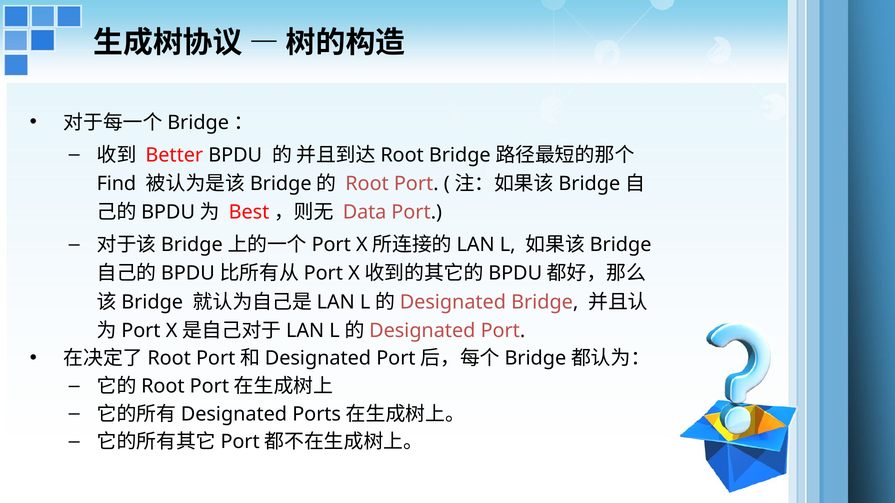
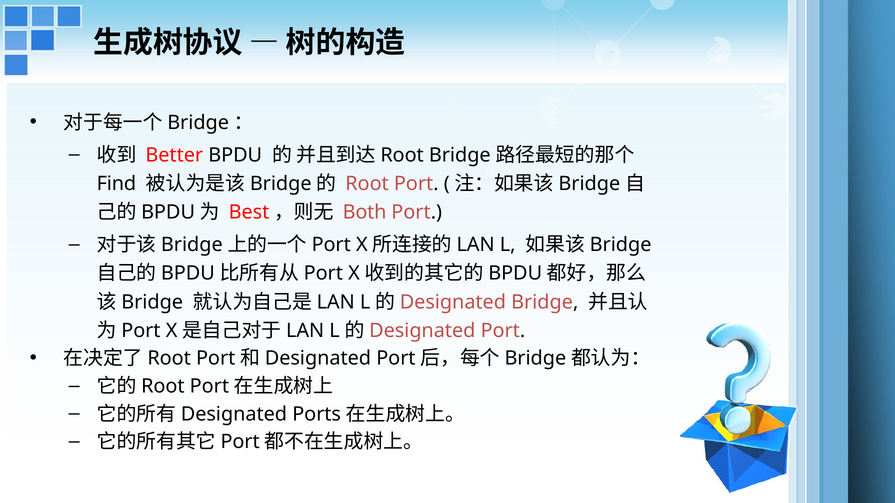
Data: Data -> Both (365, 212)
